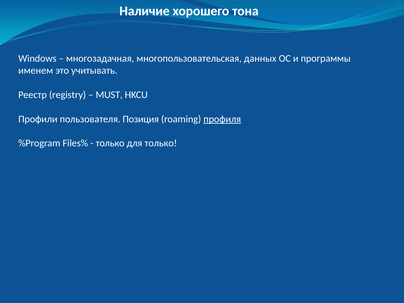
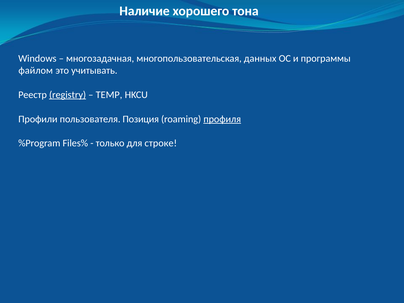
именем: именем -> файлом (36, 71)
registry underline: none -> present (68, 95)
MUST: MUST -> TEMP (109, 95)
для только: только -> строке (161, 143)
